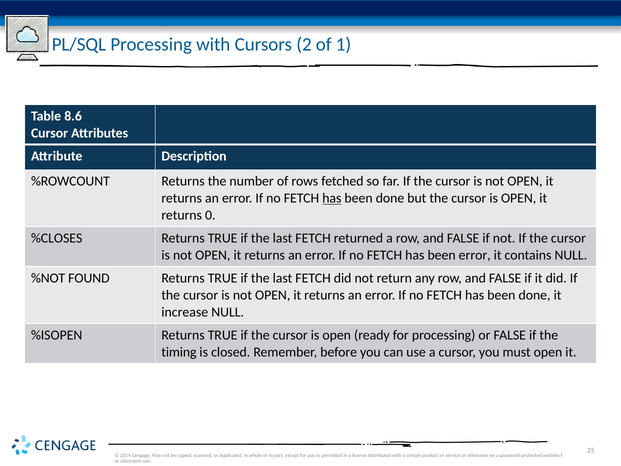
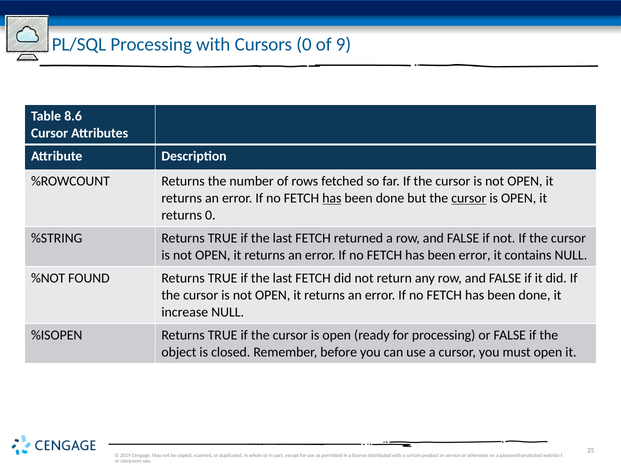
Cursors 2: 2 -> 0 (304, 44)
1: 1 -> 9 (343, 44)
cursor underline: none -> present (469, 198)
%CLOSES: %CLOSES -> %STRING (57, 238)
timing: timing -> object (179, 352)
